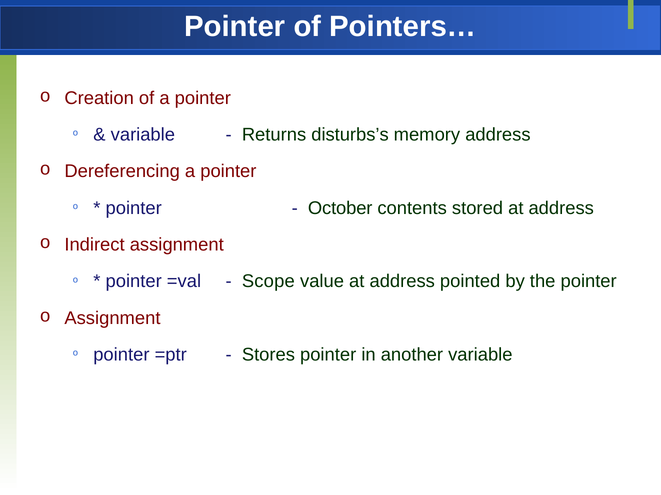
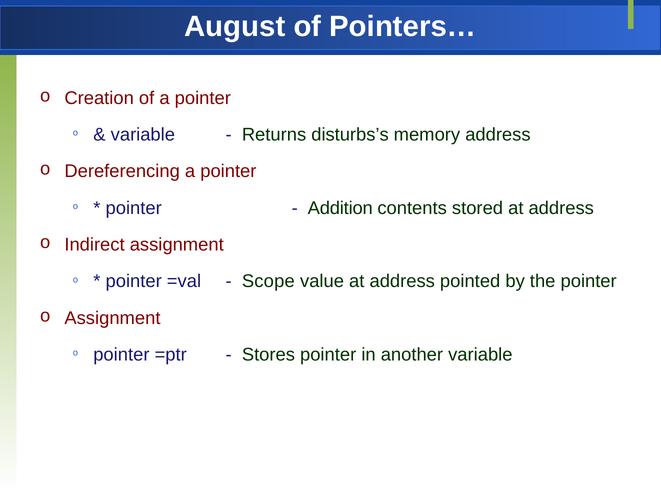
Pointer: Pointer -> August (235, 26)
October: October -> Addition (340, 208)
